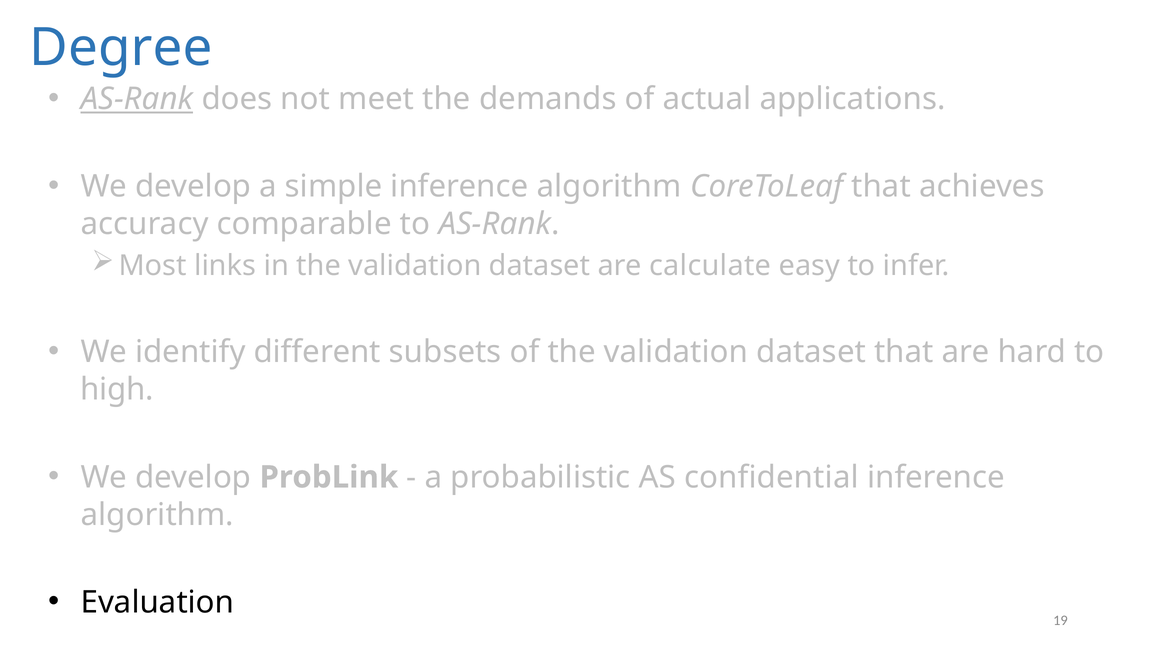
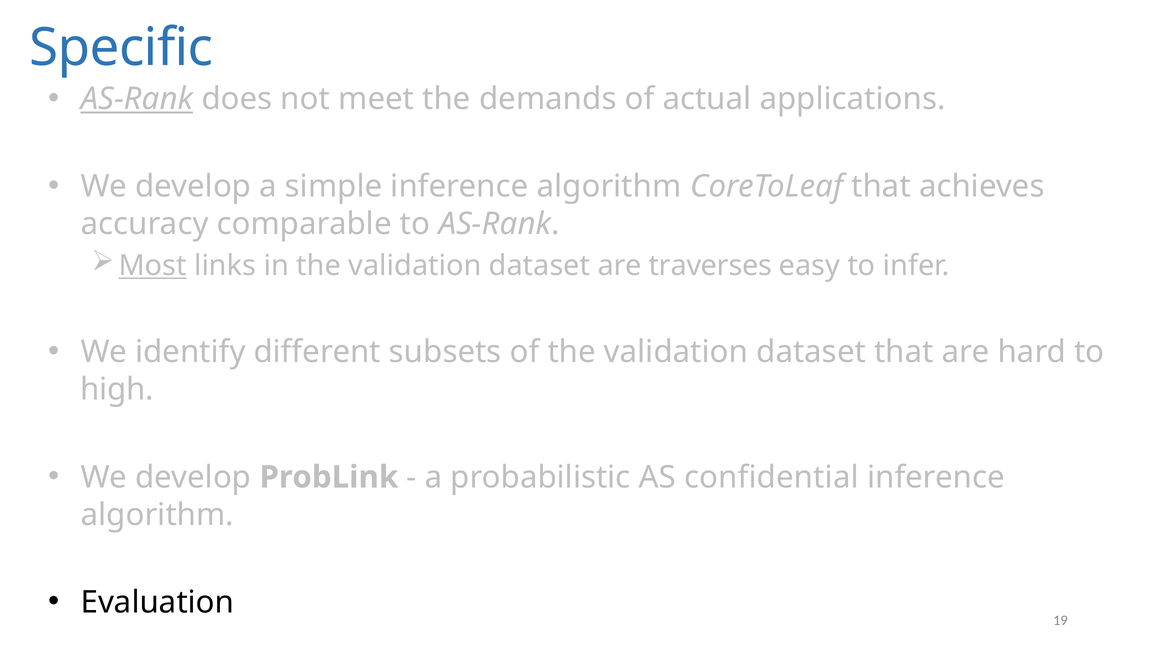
Degree: Degree -> Specific (121, 48)
Most underline: none -> present (153, 266)
calculate: calculate -> traverses (710, 266)
